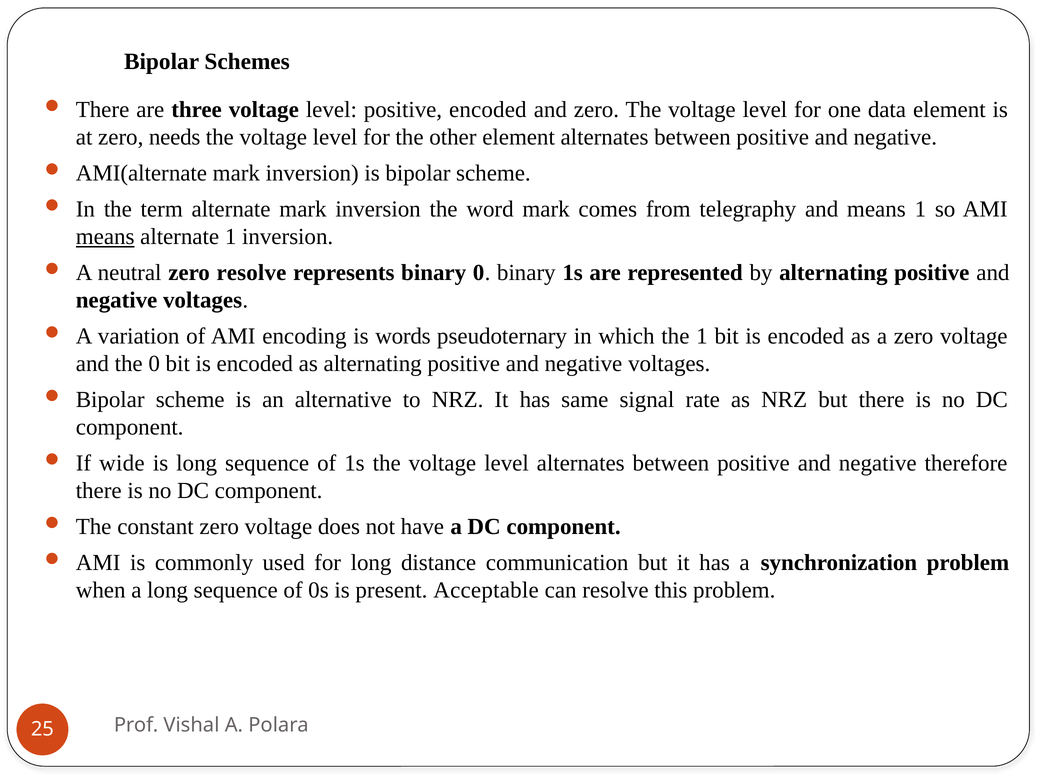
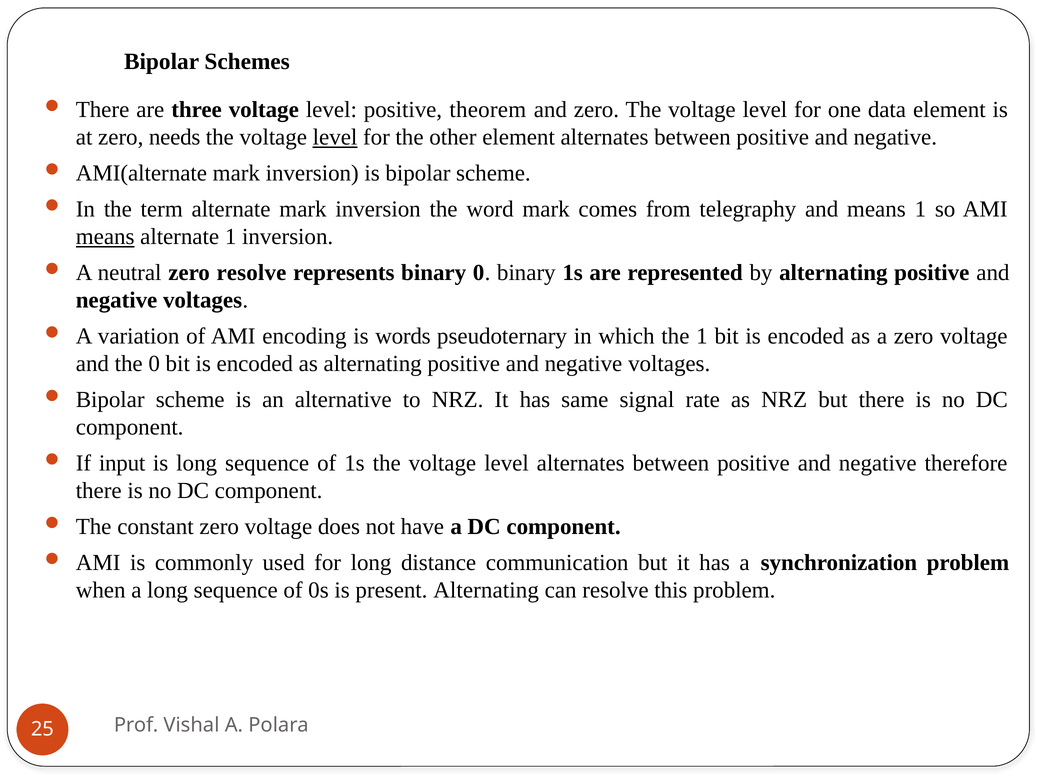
positive encoded: encoded -> theorem (488, 110)
level underline: none -> present (335, 138)
wide: wide -> input (122, 464)
present Acceptable: Acceptable -> Alternating (486, 591)
